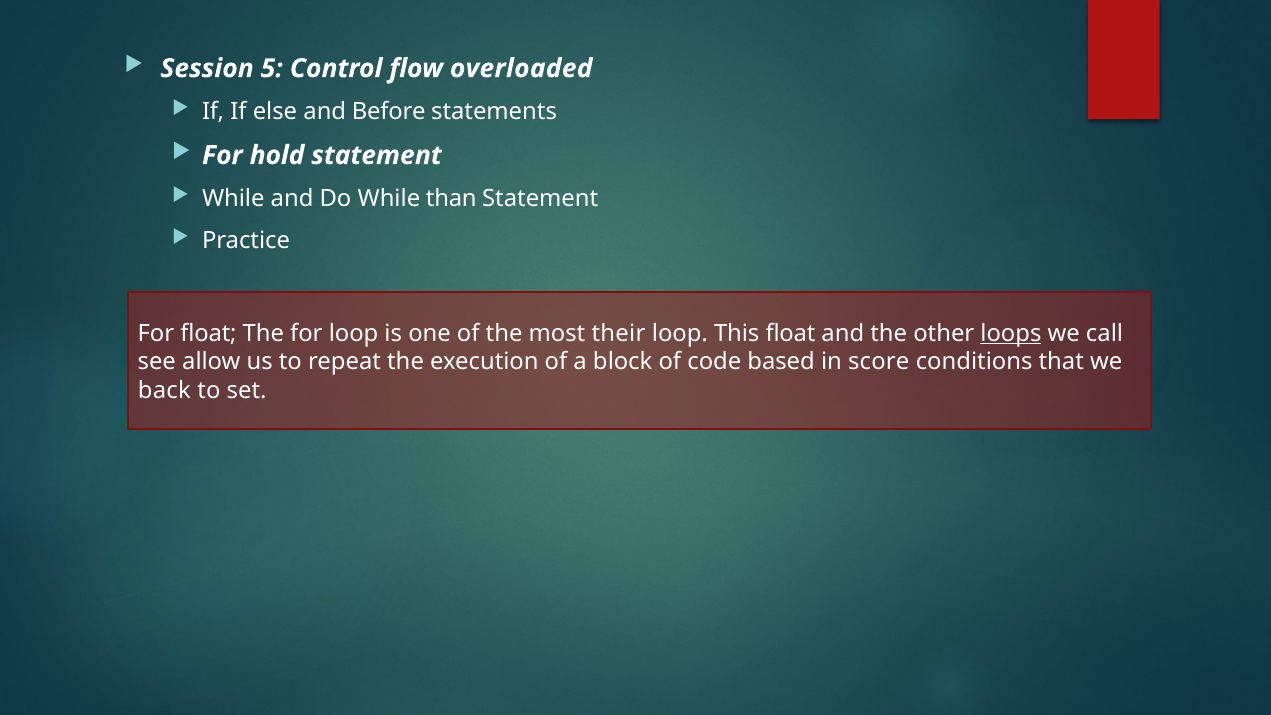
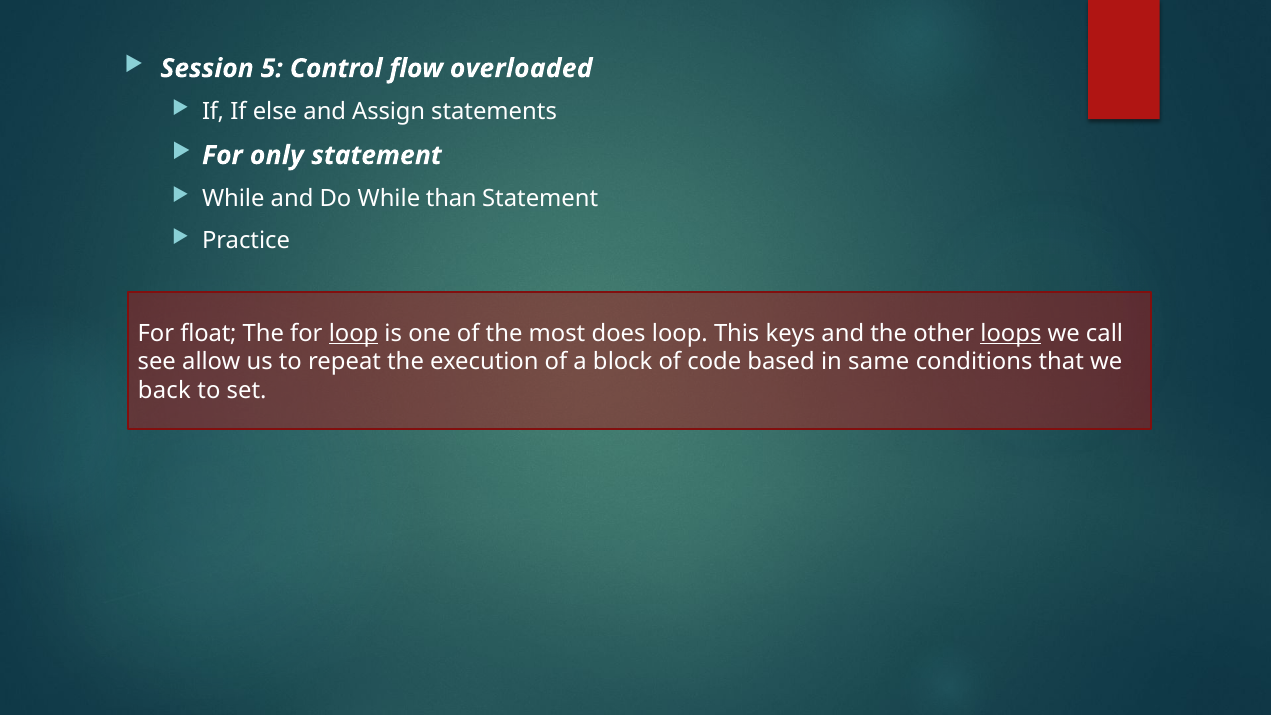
Before: Before -> Assign (389, 112)
hold: hold -> only (277, 155)
loop underline: none -> present (354, 333)
their: their -> does (619, 333)
This float: float -> keys (790, 333)
score: score -> same (879, 362)
